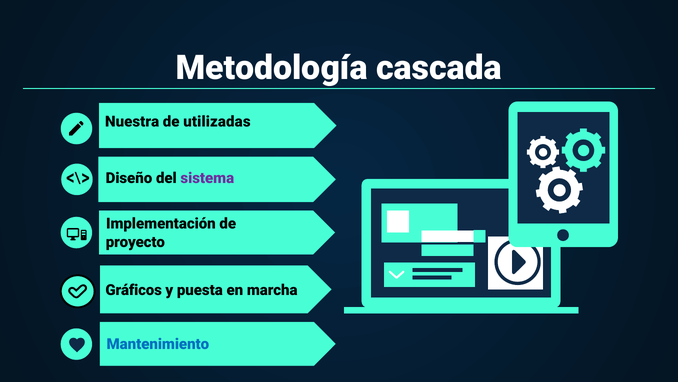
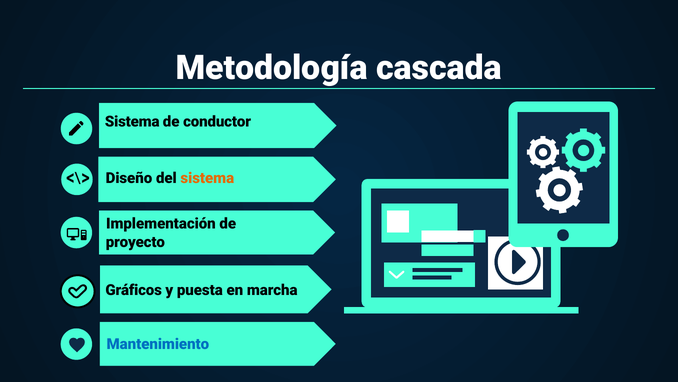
Nuestra: Nuestra -> Sistema (132, 121)
utilizadas: utilizadas -> conductor (217, 121)
sistema colour: purple -> orange (207, 178)
